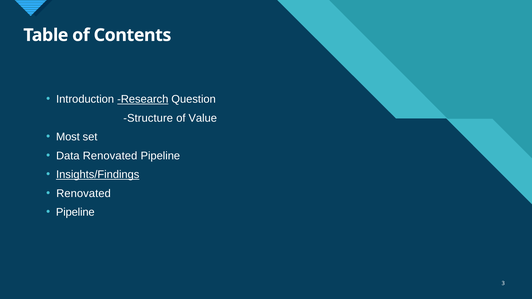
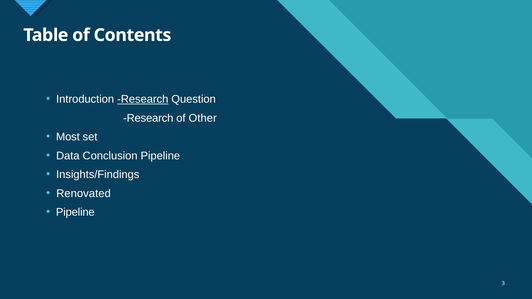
Structure: Structure -> Research (148, 118)
Value: Value -> Other (203, 118)
Data Renovated: Renovated -> Conclusion (110, 156)
Insights/Findings underline: present -> none (98, 175)
